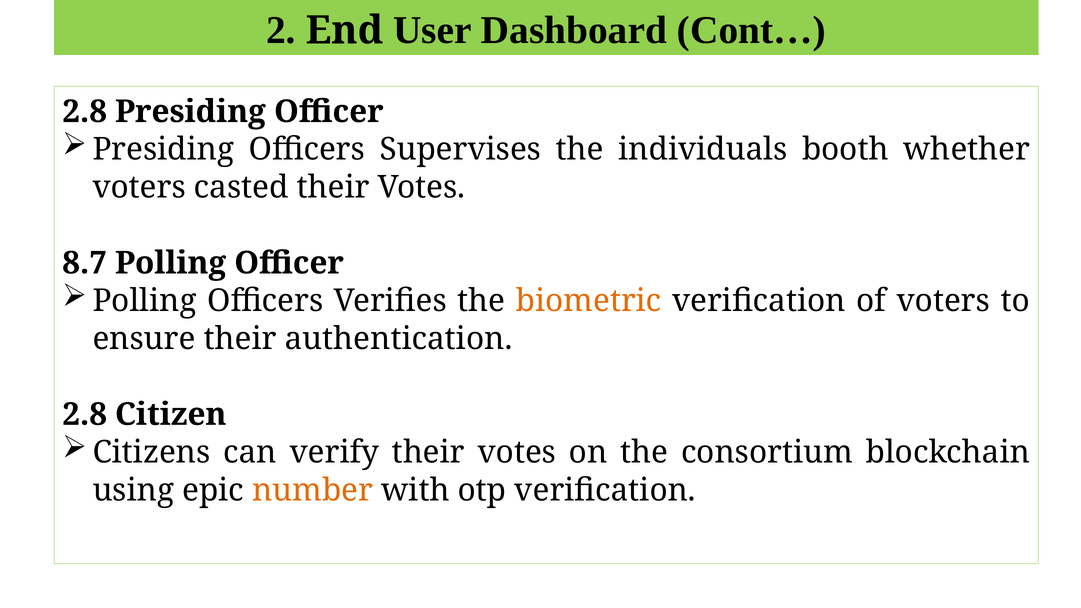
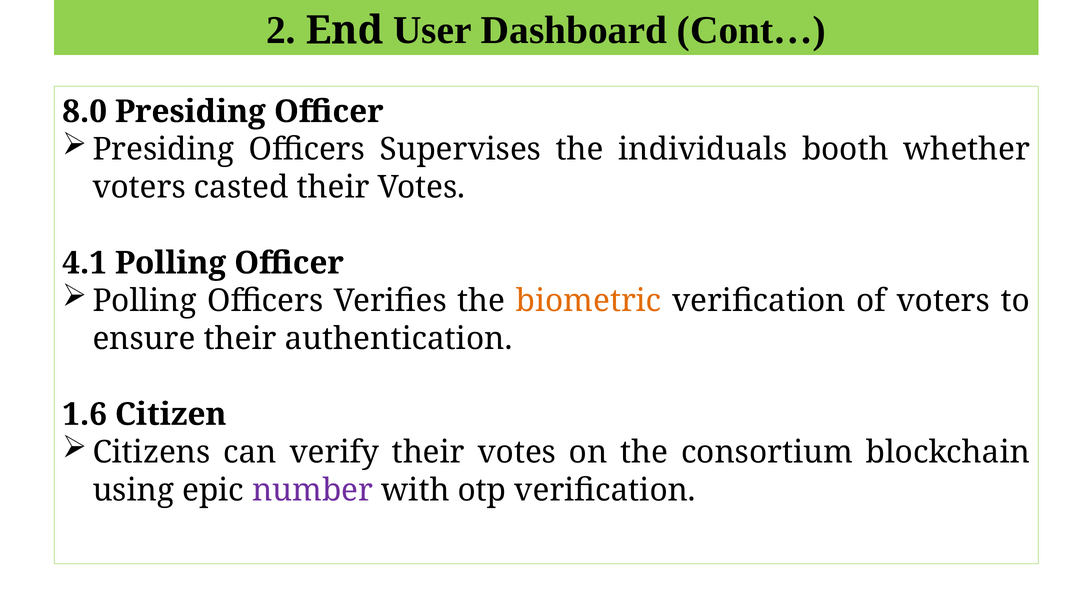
2.8: 2.8 -> 8.0 (85, 112)
8.7: 8.7 -> 4.1 (85, 263)
2.8: 2.8 -> 1.6 (85, 414)
number colour: orange -> purple (313, 490)
